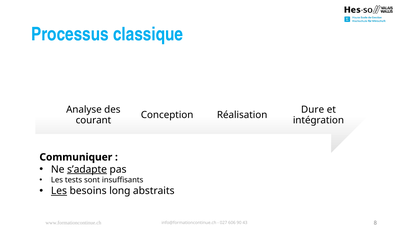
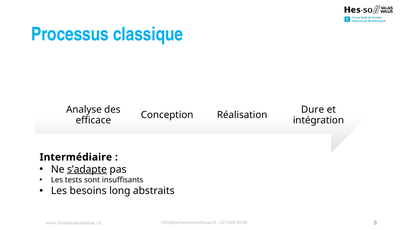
courant: courant -> efficace (93, 120)
Communiquer: Communiquer -> Intermédiaire (76, 157)
Les underline: present -> none (59, 191)
